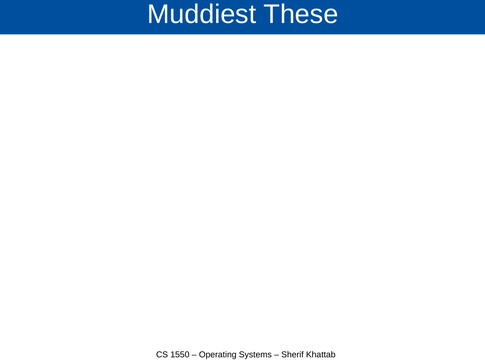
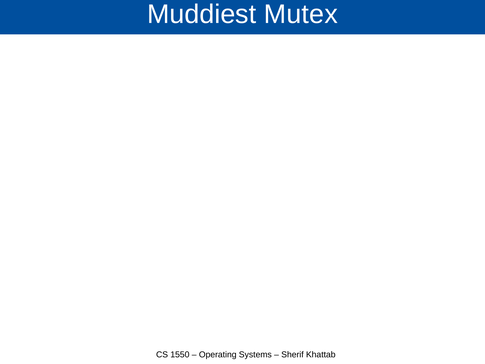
These: These -> Mutex (301, 14)
